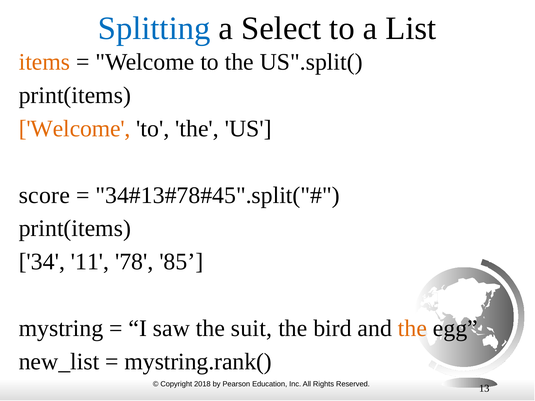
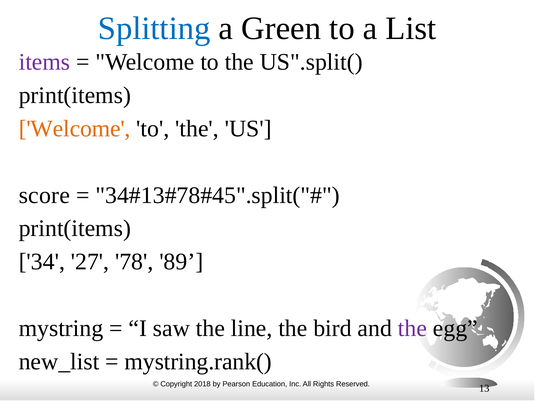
Select: Select -> Green (281, 28)
items colour: orange -> purple (44, 62)
11: 11 -> 27 (90, 262)
85: 85 -> 89 (181, 262)
suit: suit -> line (252, 329)
the colour: orange -> purple (412, 329)
